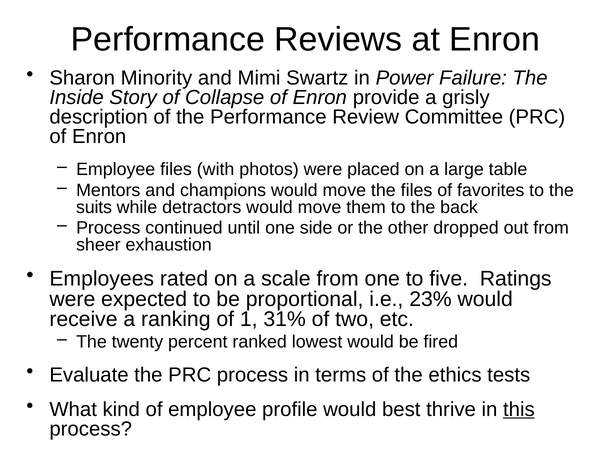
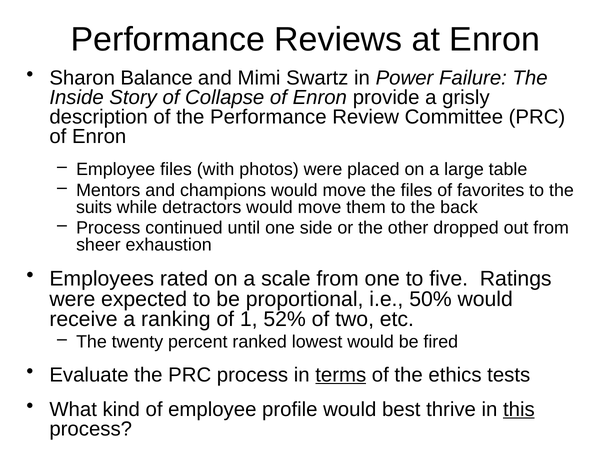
Minority: Minority -> Balance (157, 78)
23%: 23% -> 50% (430, 299)
31%: 31% -> 52% (285, 320)
terms underline: none -> present (341, 375)
